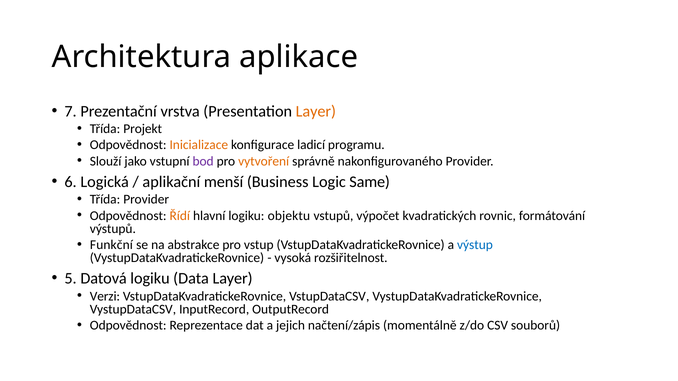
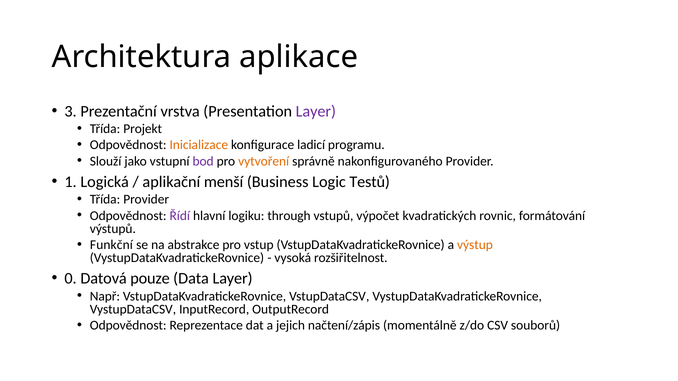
7: 7 -> 3 (71, 111)
Layer colour: orange -> purple (316, 111)
6: 6 -> 1 (71, 182)
Same: Same -> Testů (370, 182)
Řídí colour: orange -> purple (180, 216)
objektu: objektu -> through (289, 216)
výstup colour: blue -> orange (475, 245)
5: 5 -> 0 (71, 279)
Datová logiku: logiku -> pouze (150, 279)
Verzi: Verzi -> Např (105, 296)
